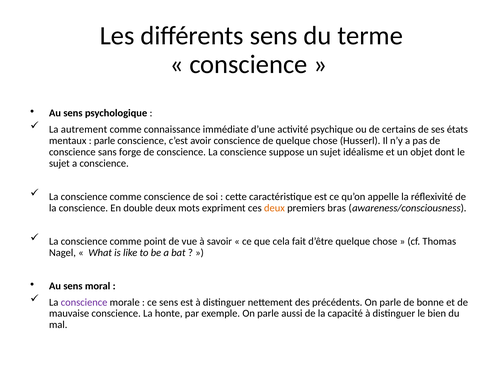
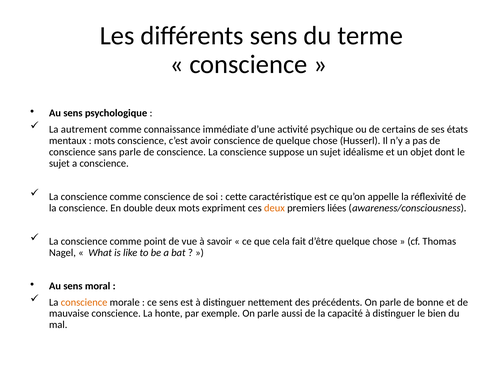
parle: parle -> mots (105, 141)
sans forge: forge -> parle (130, 152)
bras: bras -> liées (337, 208)
conscience colour: purple -> orange (84, 302)
